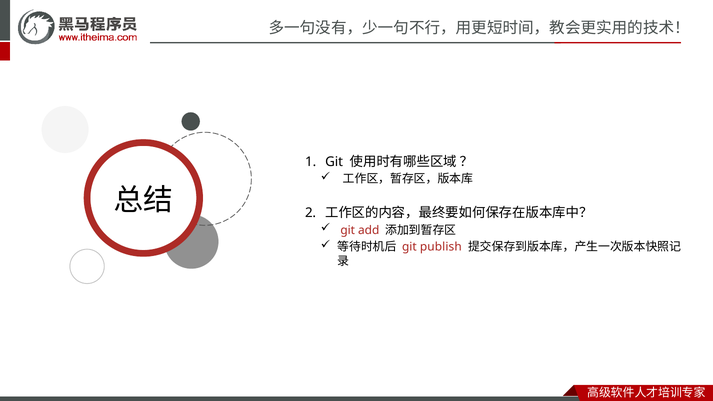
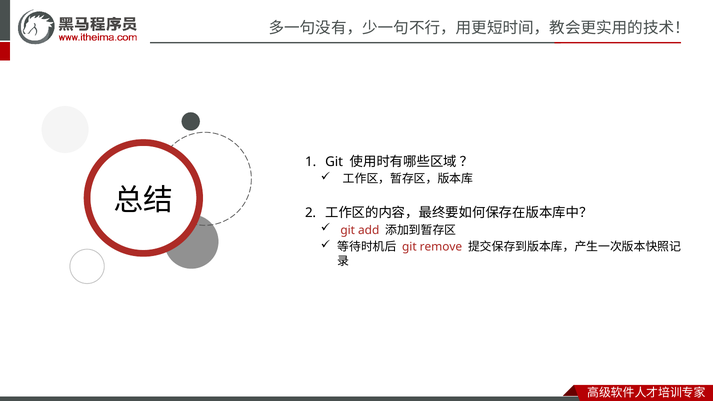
publish: publish -> remove (441, 247)
